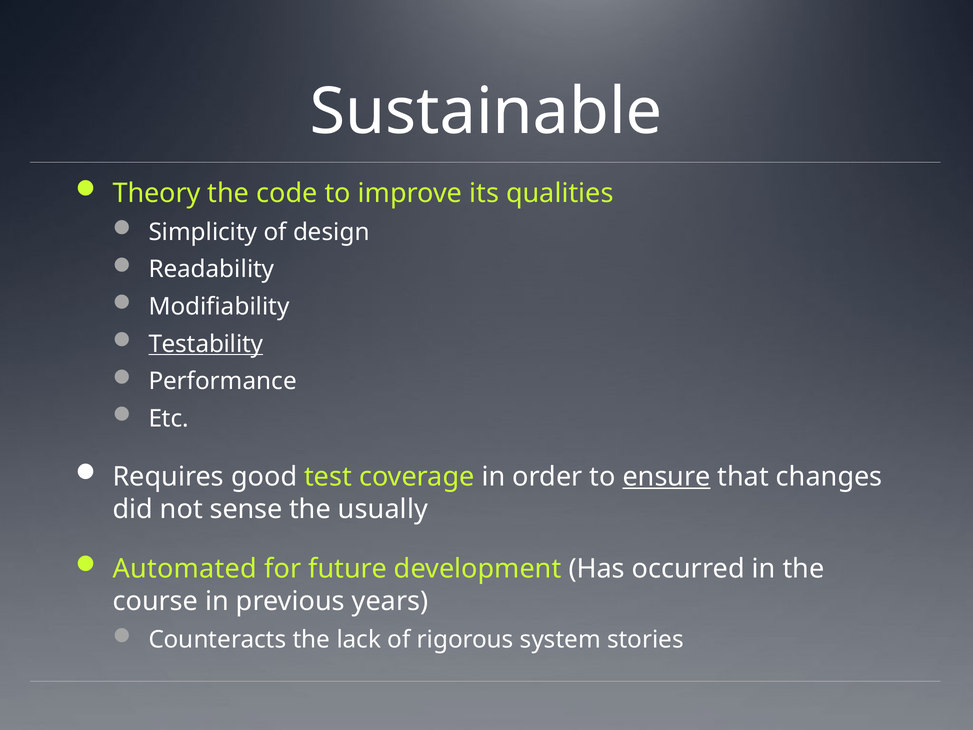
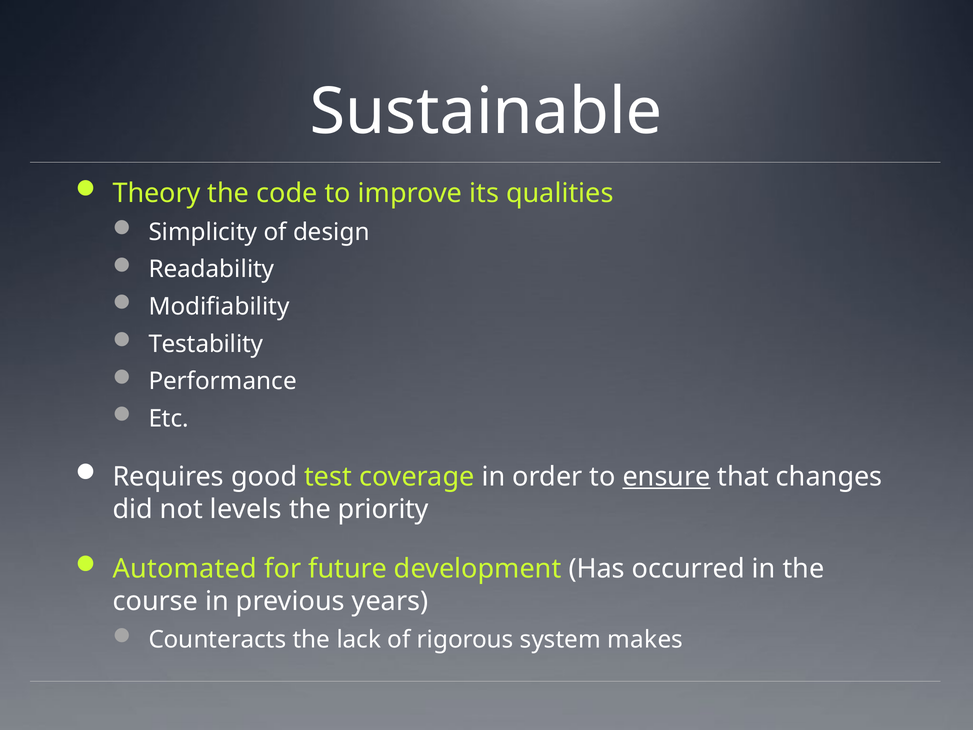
Testability underline: present -> none (206, 344)
sense: sense -> levels (246, 509)
usually: usually -> priority (383, 509)
stories: stories -> makes (645, 640)
